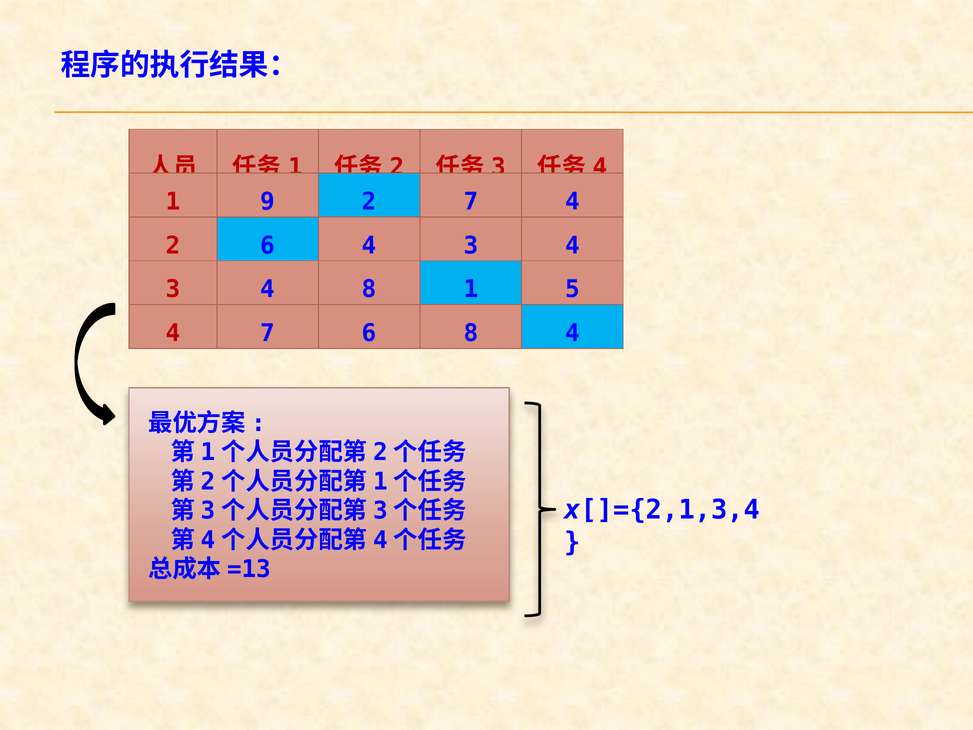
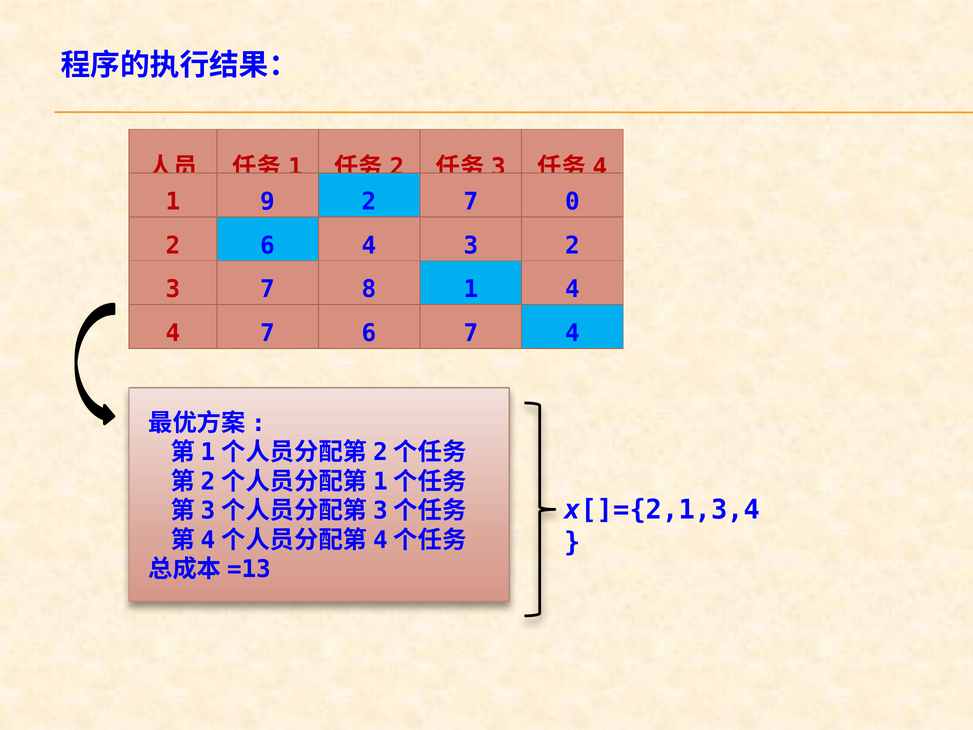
7 4: 4 -> 0 (572, 202)
6 4 3 4: 4 -> 2 (572, 245)
4: 4 -> 7 (268, 289)
1 5: 5 -> 4 (572, 289)
6 8: 8 -> 7 (471, 333)
